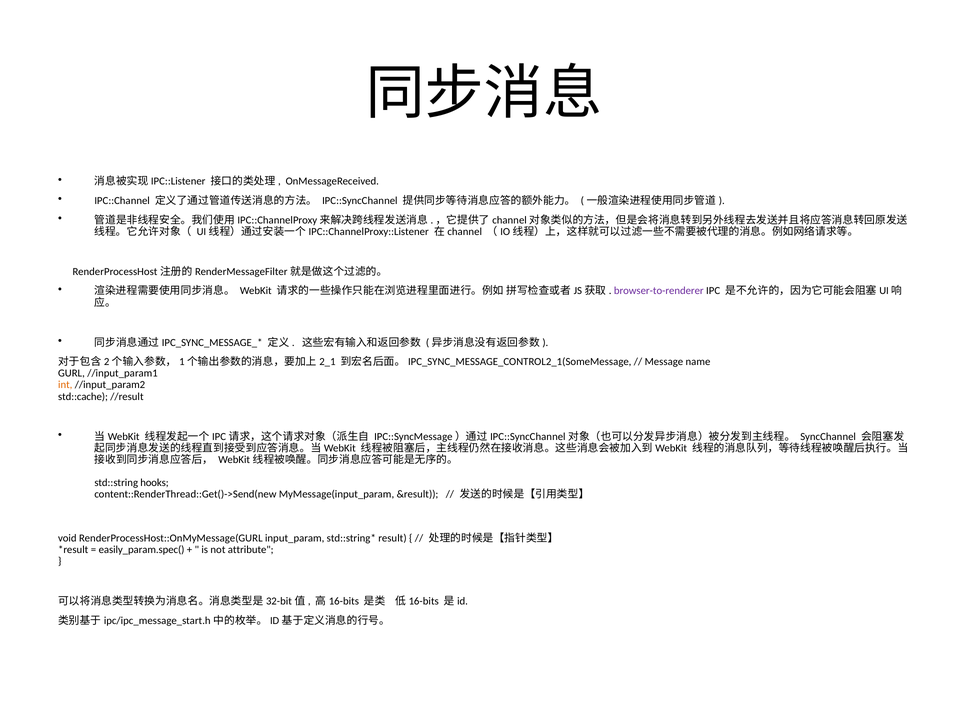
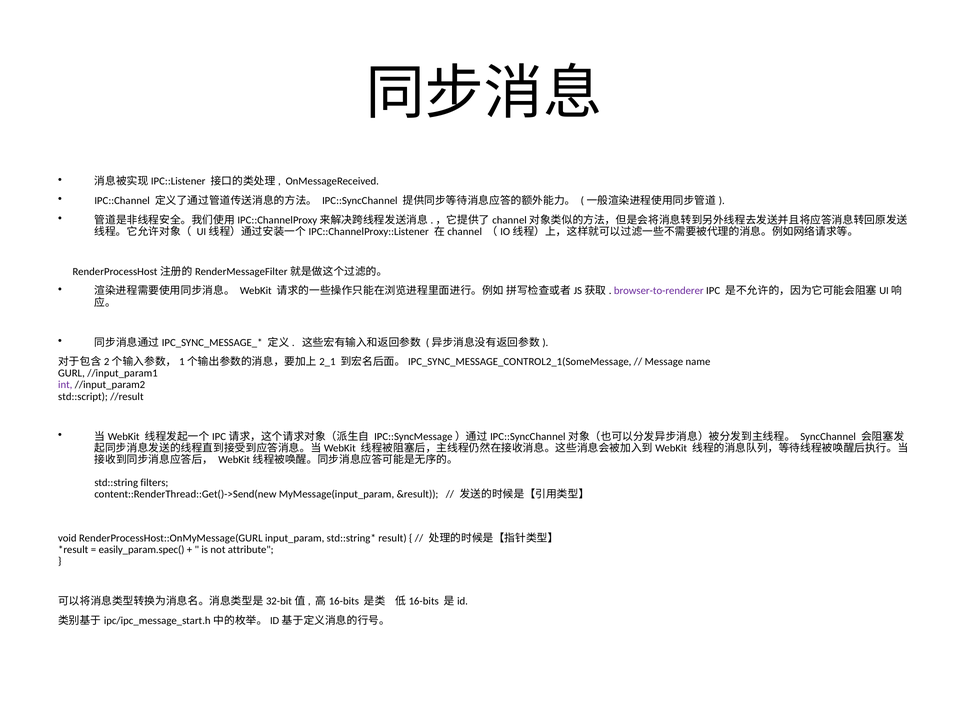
int colour: orange -> purple (65, 385)
std::cache: std::cache -> std::script (83, 397)
hooks: hooks -> filters (154, 483)
